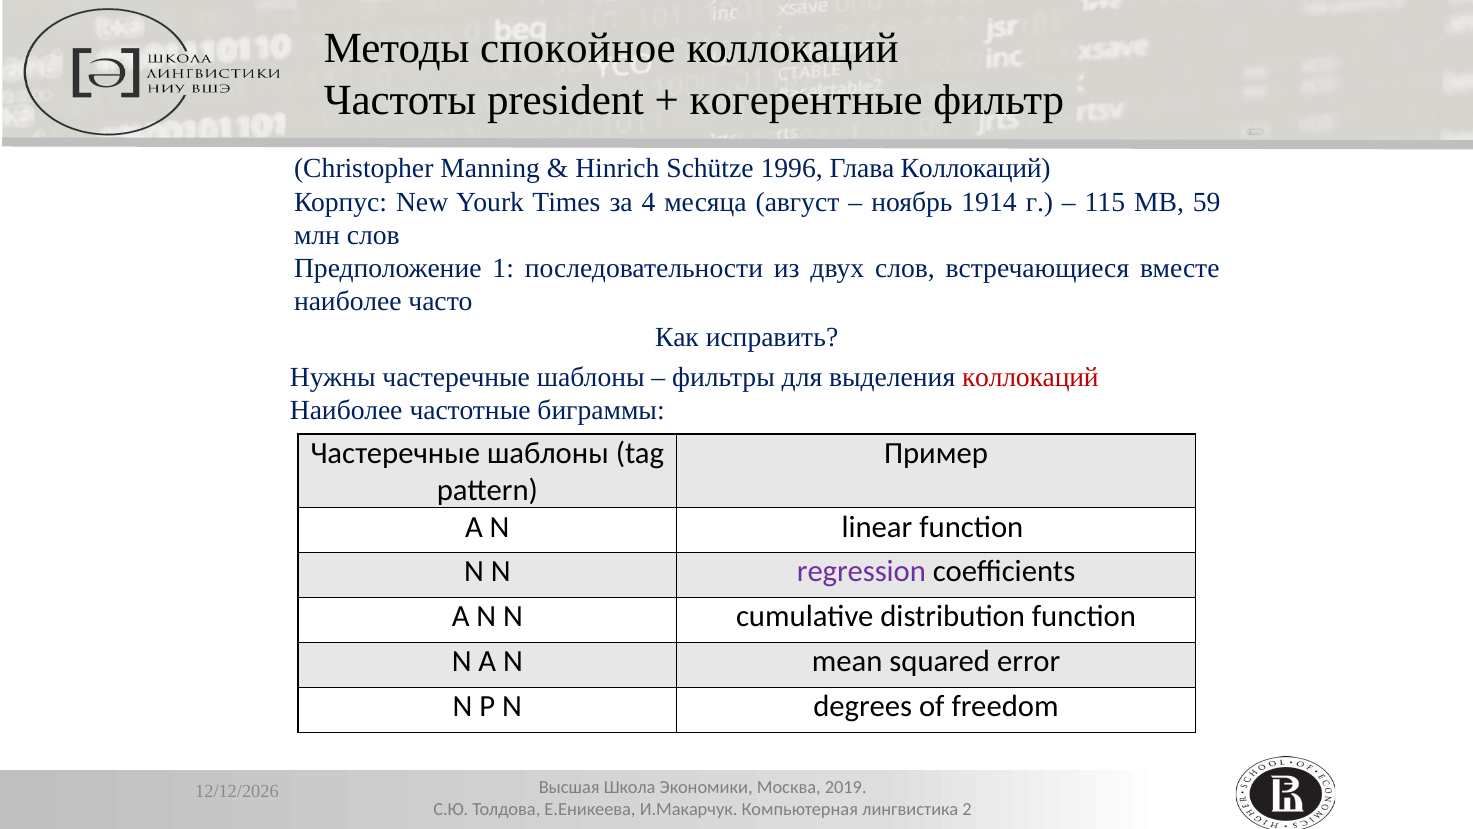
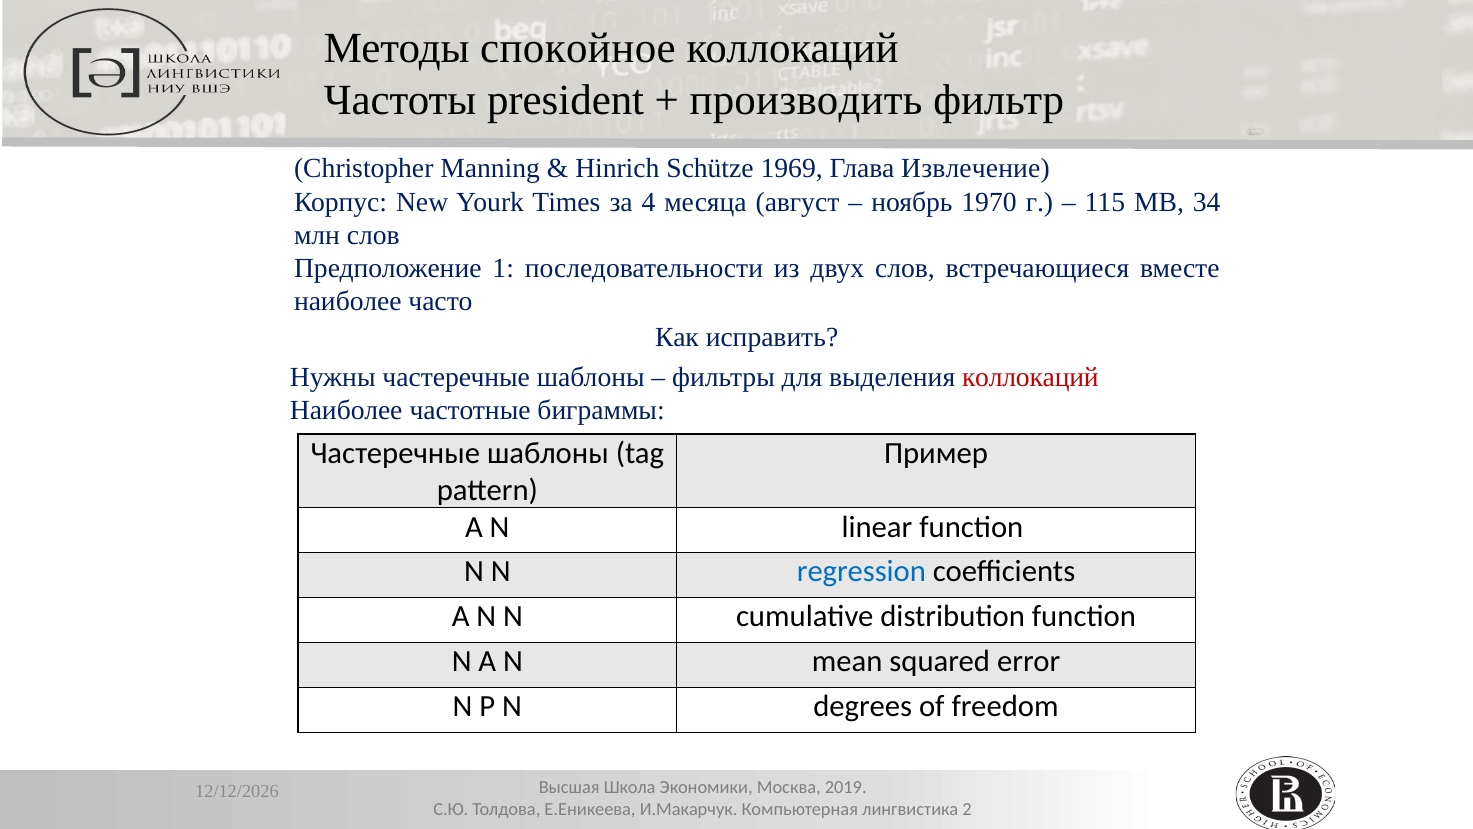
когерентные: когерентные -> производить (806, 100)
1996: 1996 -> 1969 (792, 169)
Глава Коллокаций: Коллокаций -> Извлечение (975, 169)
1914: 1914 -> 1970 (989, 202)
59: 59 -> 34 (1207, 202)
regression colour: purple -> blue (861, 571)
